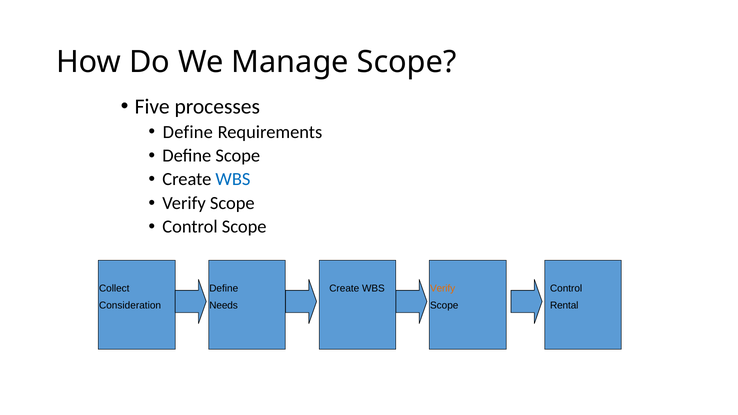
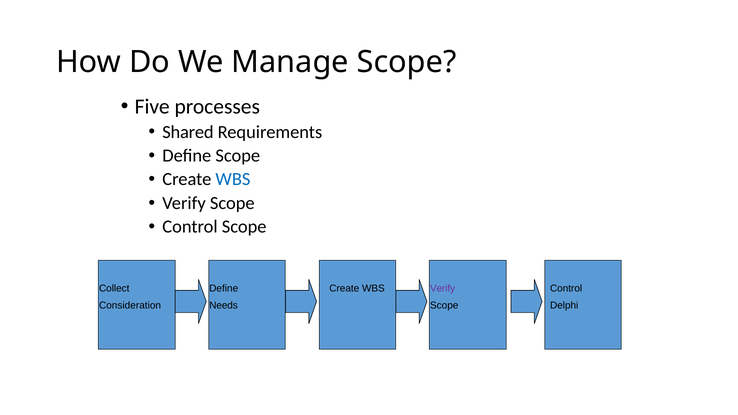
Define: Define -> Shared (188, 132)
Verify colour: orange -> purple (443, 289)
Rental: Rental -> Delphi (564, 306)
